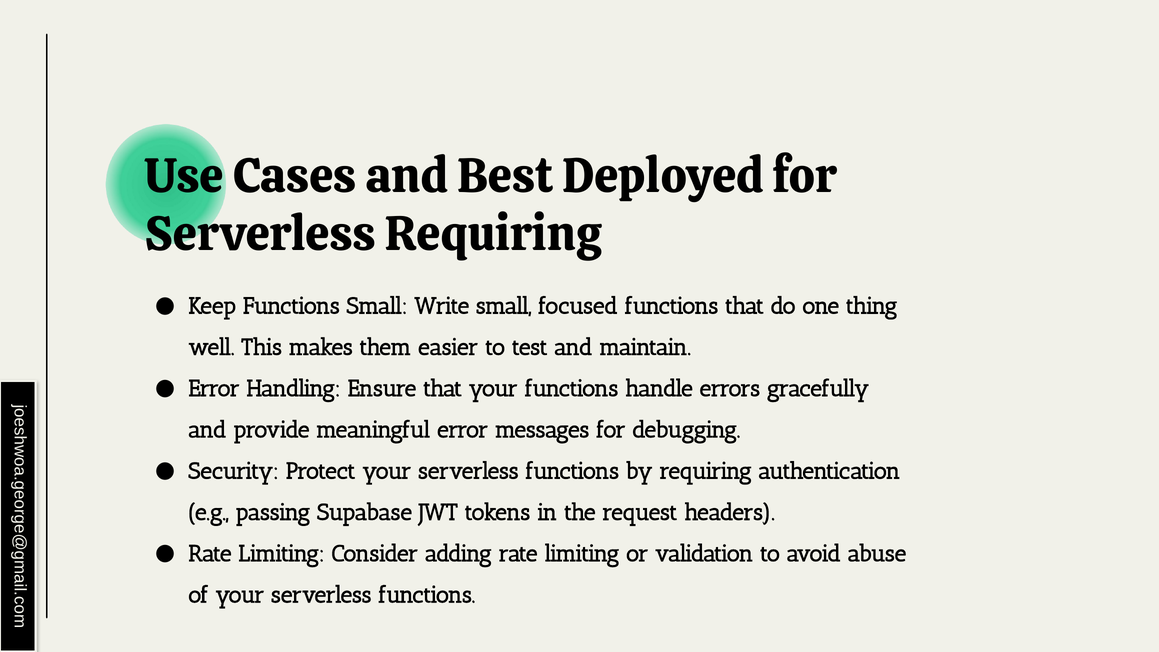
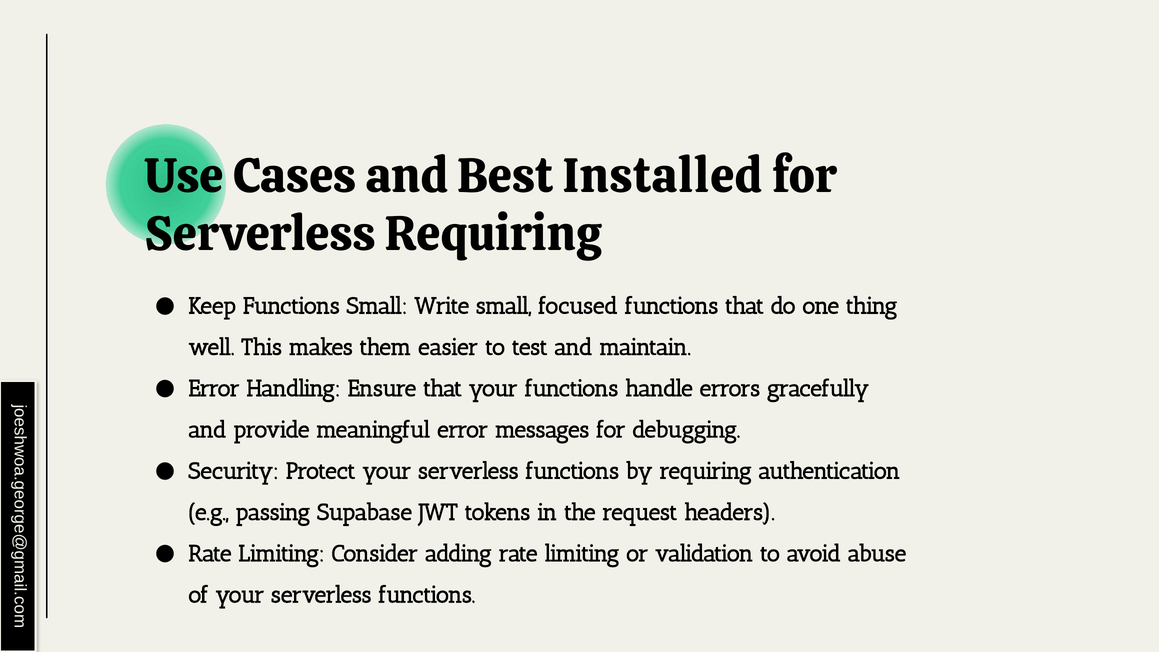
Deployed: Deployed -> Installed (663, 176)
